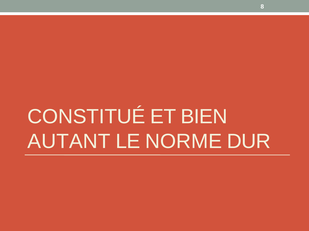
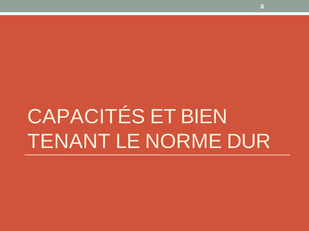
CONSTITUÉ: CONSTITUÉ -> CAPACITÉS (86, 117)
AUTANT: AUTANT -> TENANT (69, 142)
